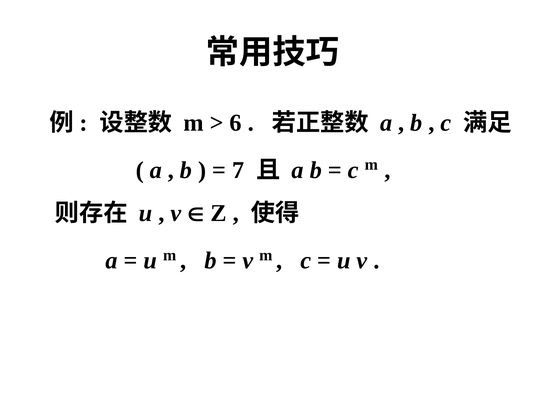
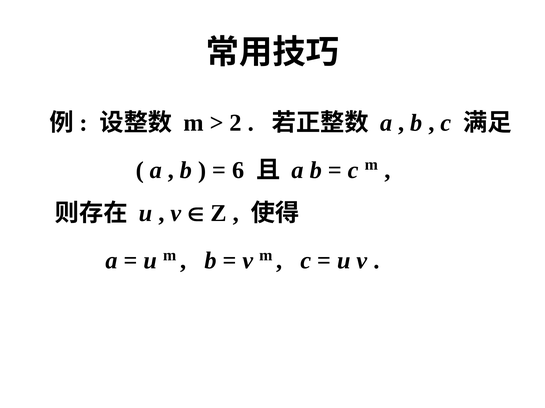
6: 6 -> 2 (236, 123)
7: 7 -> 6 (238, 170)
